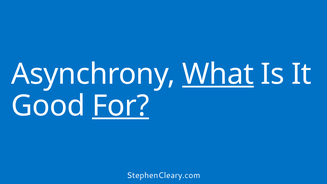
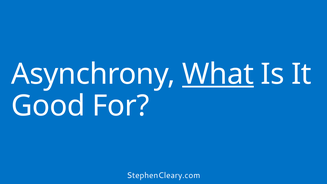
For underline: present -> none (121, 106)
